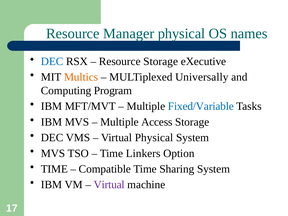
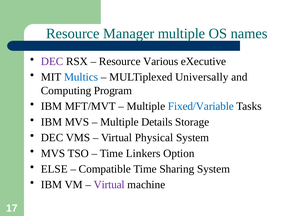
Manager physical: physical -> multiple (182, 33)
DEC colour: blue -> purple (52, 61)
Resource Storage: Storage -> Various (161, 61)
Multics colour: orange -> blue (81, 77)
Access: Access -> Details (157, 122)
TIME: TIME -> ELSE (54, 169)
